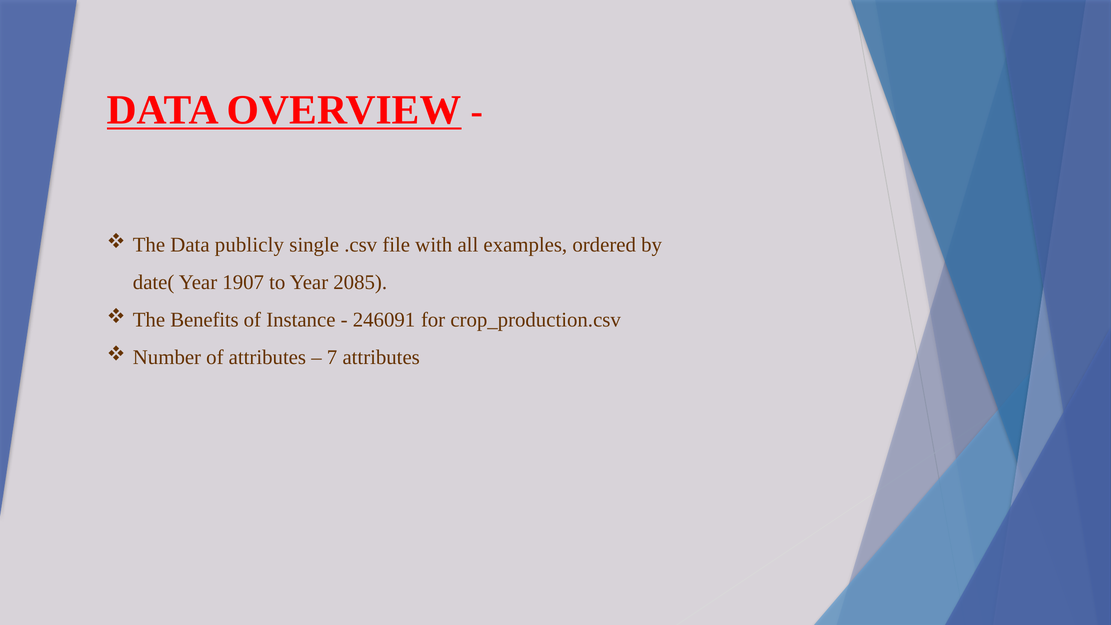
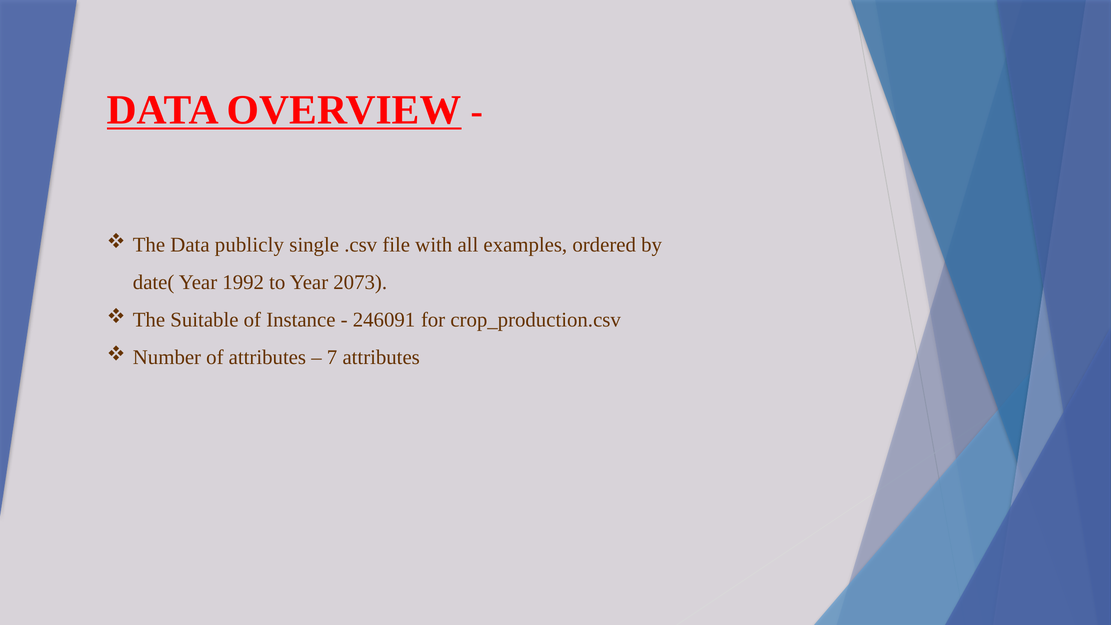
1907: 1907 -> 1992 (243, 282)
2085: 2085 -> 2073 (360, 282)
Benefits: Benefits -> Suitable (204, 320)
